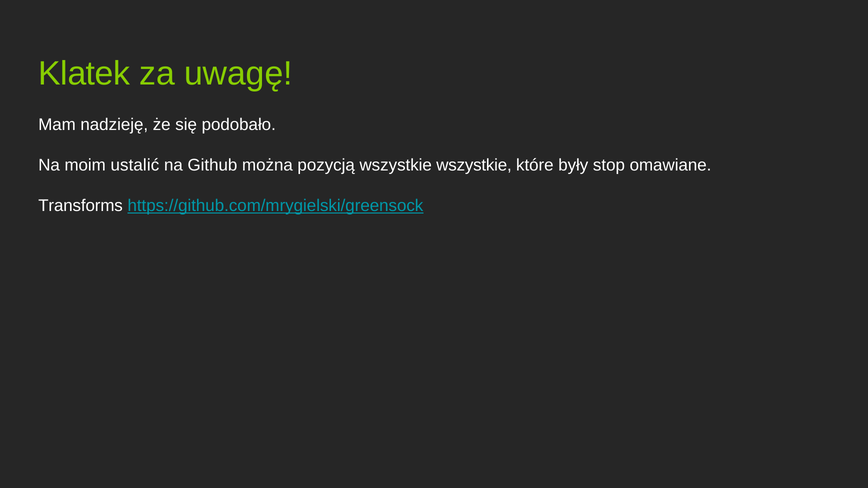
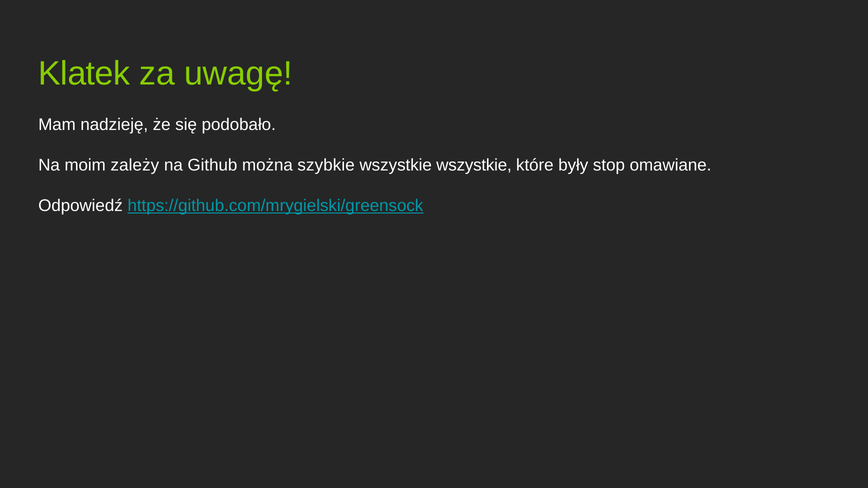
ustalić: ustalić -> zależy (135, 165)
pozycją: pozycją -> szybkie (326, 165)
Transforms: Transforms -> Odpowiedź (80, 206)
